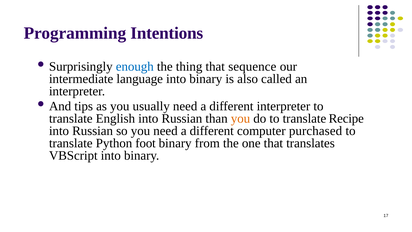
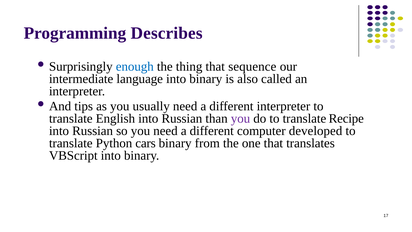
Intentions: Intentions -> Describes (167, 33)
you colour: orange -> purple (240, 118)
purchased: purchased -> developed (316, 131)
foot: foot -> cars (146, 143)
